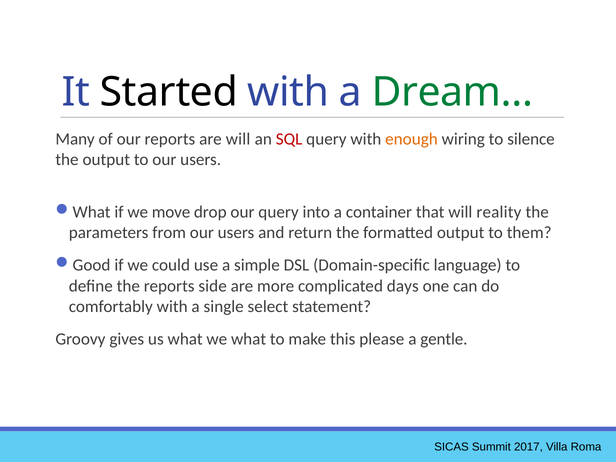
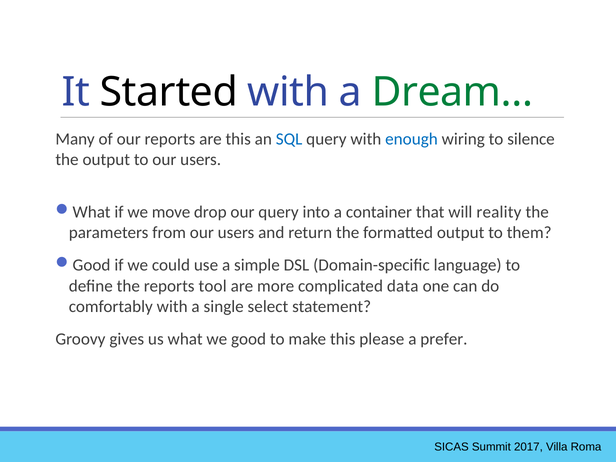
are will: will -> this (238, 139)
SQL colour: red -> blue (289, 139)
enough colour: orange -> blue (412, 139)
side: side -> tool (213, 286)
days: days -> data (403, 286)
we what: what -> good (249, 339)
gentle: gentle -> prefer (444, 339)
